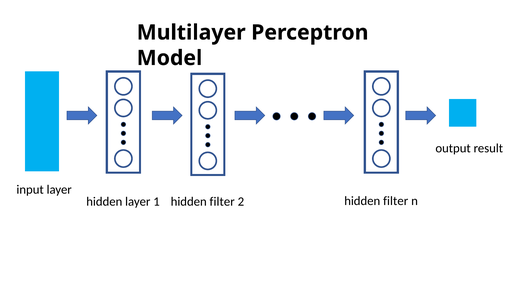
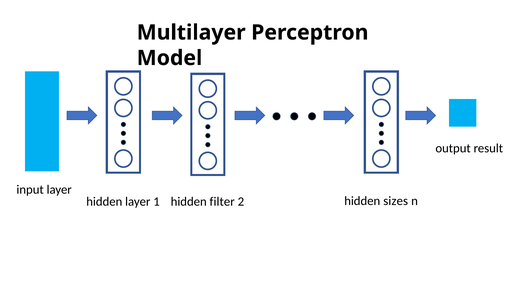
2 hidden filter: filter -> sizes (396, 201)
